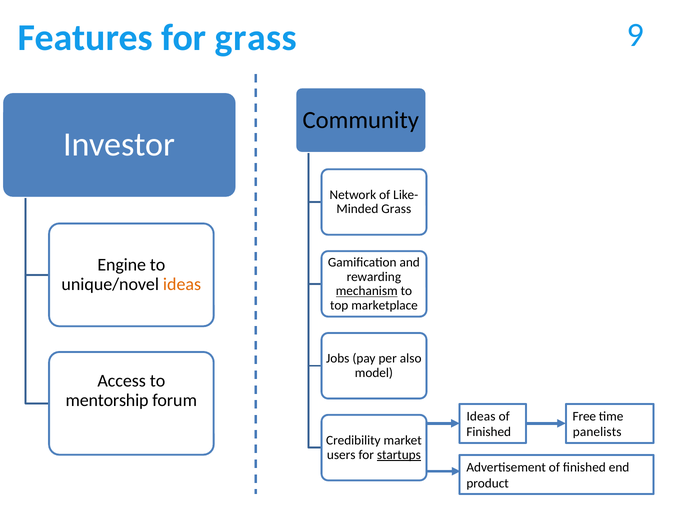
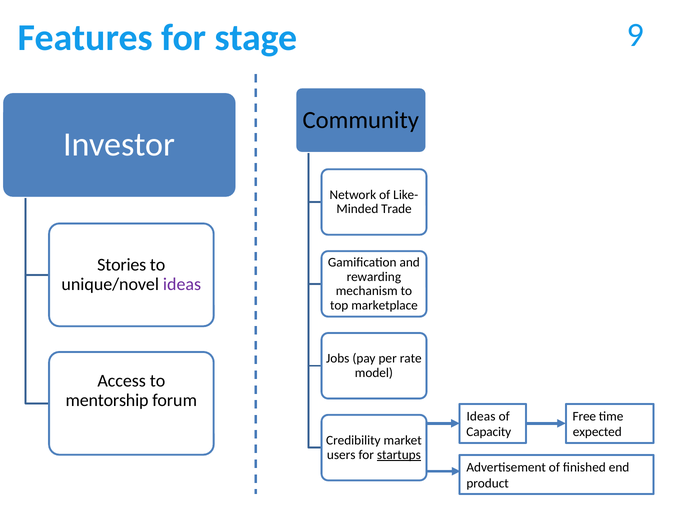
for grass: grass -> stage (256, 38)
Grass: Grass -> Trade (396, 209)
Engine: Engine -> Stories (122, 265)
ideas colour: orange -> purple (182, 285)
mechanism underline: present -> none (367, 291)
also: also -> rate (411, 359)
Finished: Finished -> Capacity (489, 433)
panelists: panelists -> expected (597, 433)
